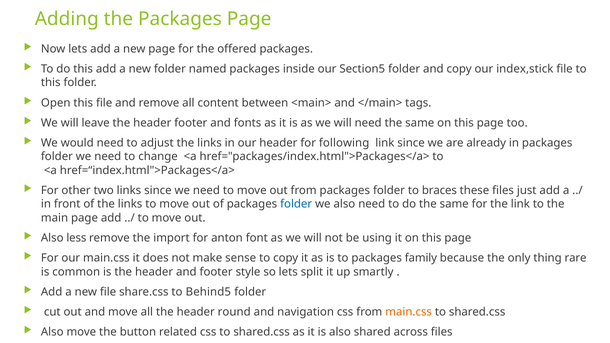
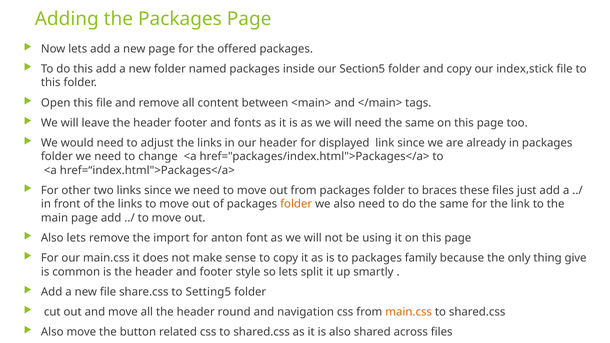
following: following -> displayed (344, 143)
folder colour: blue -> orange (296, 204)
Also less: less -> lets (76, 238)
rare: rare -> give (576, 258)
Behind5: Behind5 -> Setting5 (208, 292)
